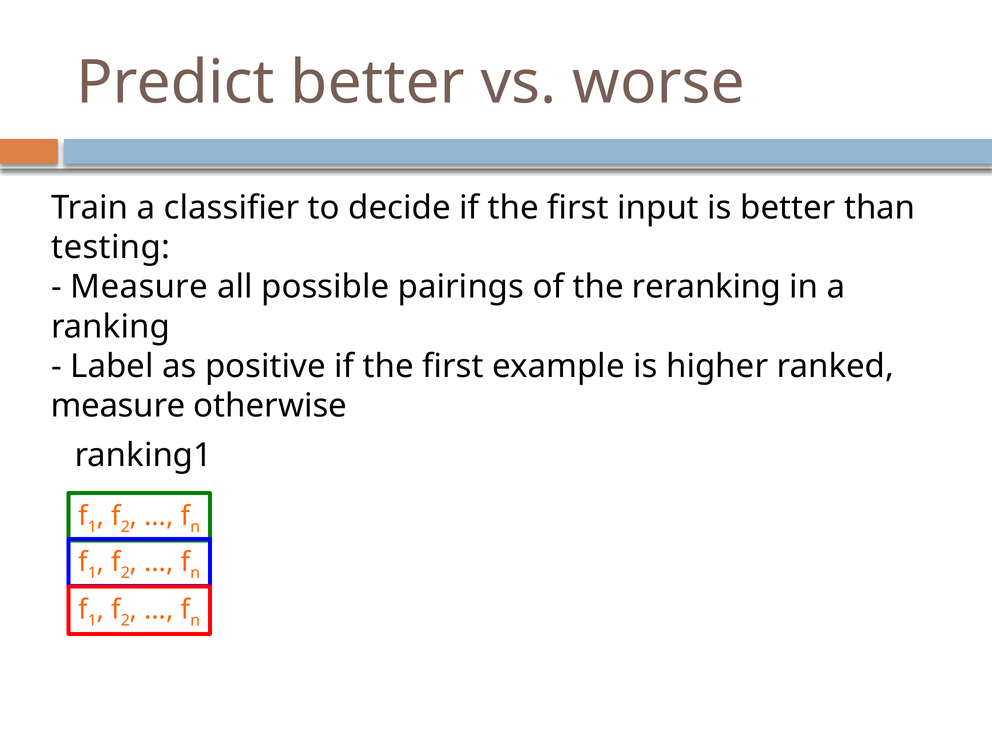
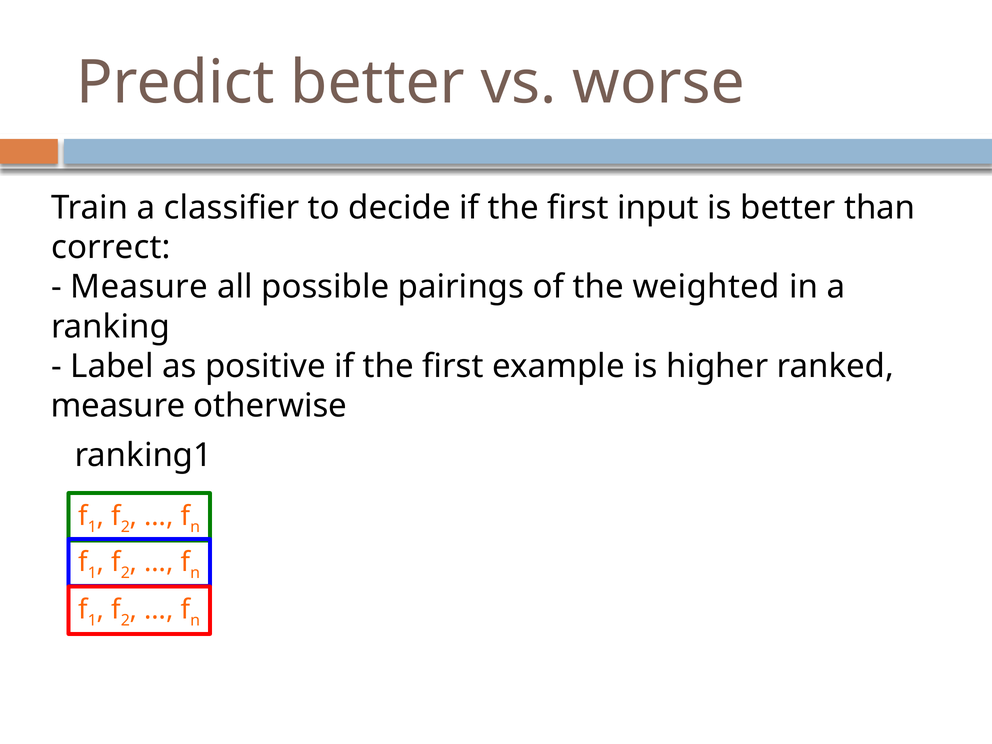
testing: testing -> correct (111, 247)
reranking: reranking -> weighted (706, 287)
